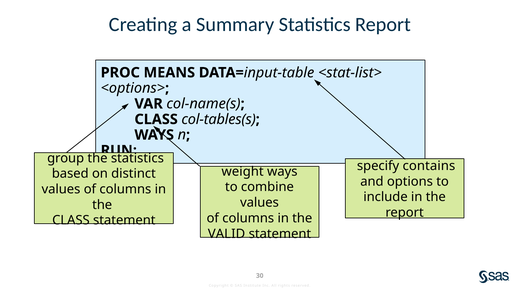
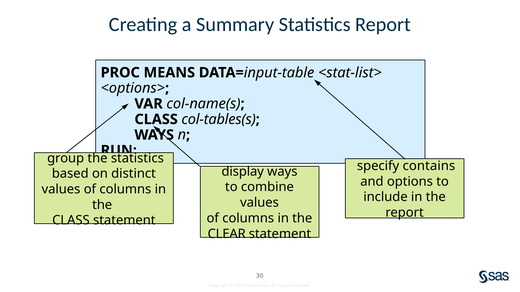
weight: weight -> display (243, 172)
VALID: VALID -> CLEAR (227, 234)
